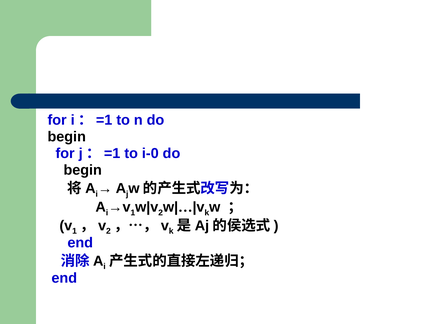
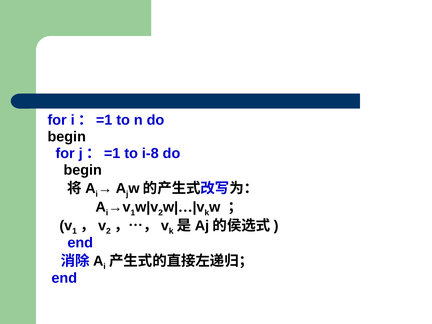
i-0: i-0 -> i-8 (150, 153)
